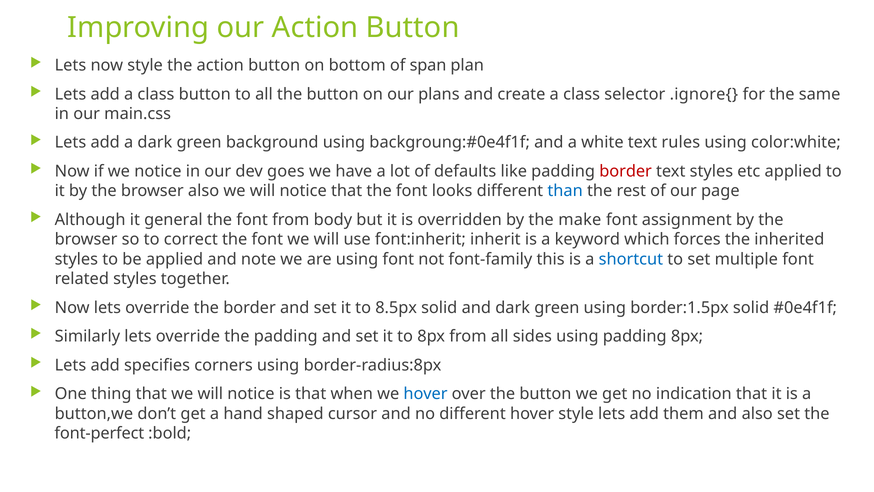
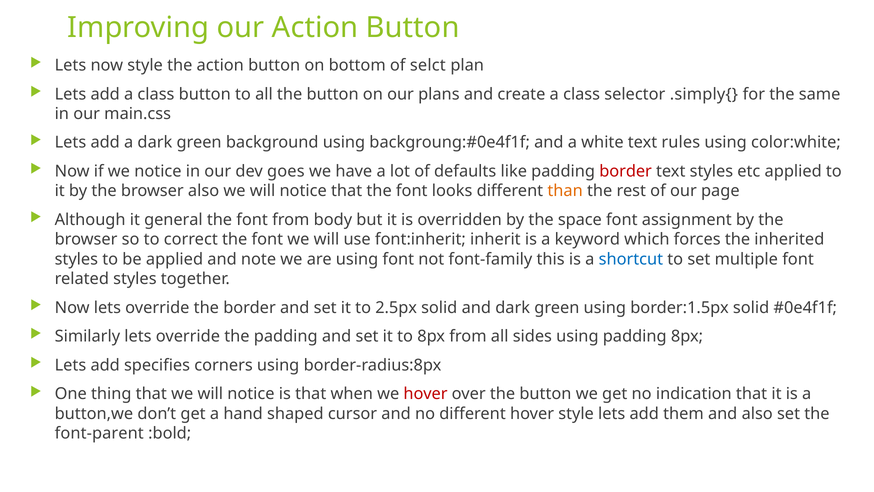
span: span -> selct (428, 65)
.ignore{: .ignore{ -> .simply{ (704, 94)
than colour: blue -> orange (565, 191)
make: make -> space (580, 220)
8.5px: 8.5px -> 2.5px (396, 307)
hover colour: blue -> red (425, 394)
font-perfect: font-perfect -> font-parent (99, 433)
